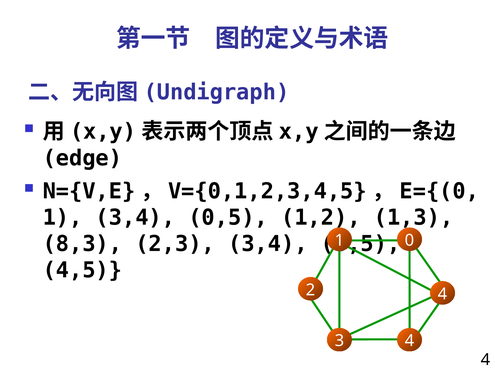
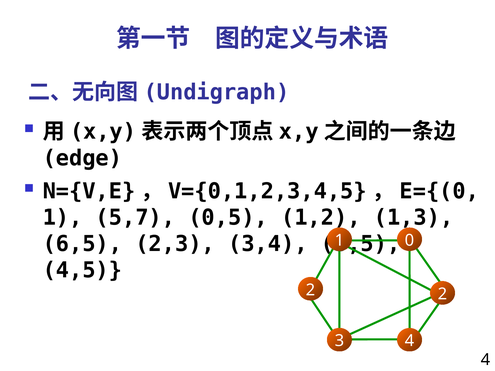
1 3,4: 3,4 -> 5,7 (135, 218)
8,3: 8,3 -> 6,5 (82, 244)
2 4: 4 -> 2 (443, 294)
